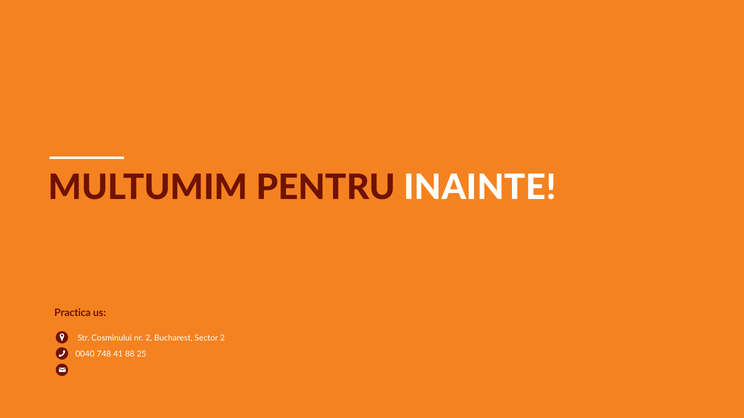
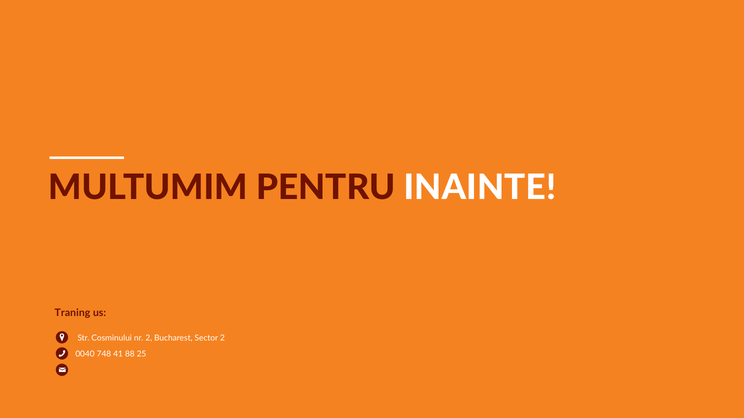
Practica: Practica -> Traning (72, 313)
